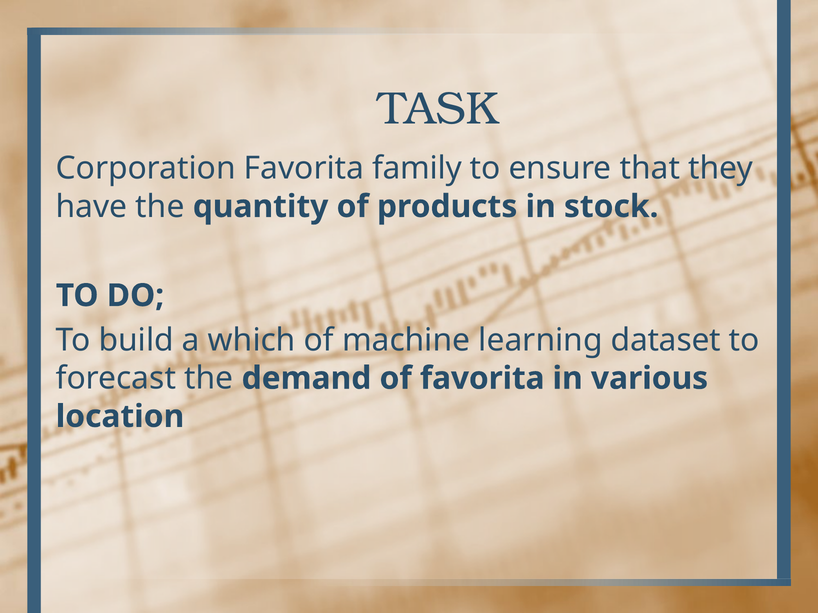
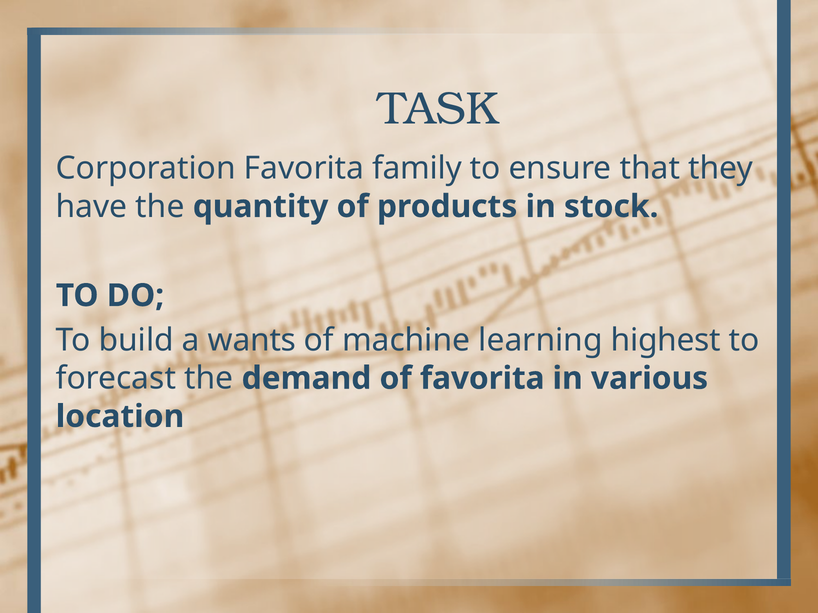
which: which -> wants (252, 340)
dataset: dataset -> highest (666, 340)
